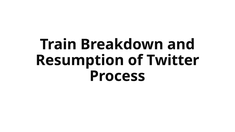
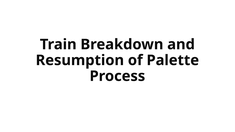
Twitter: Twitter -> Palette (173, 60)
